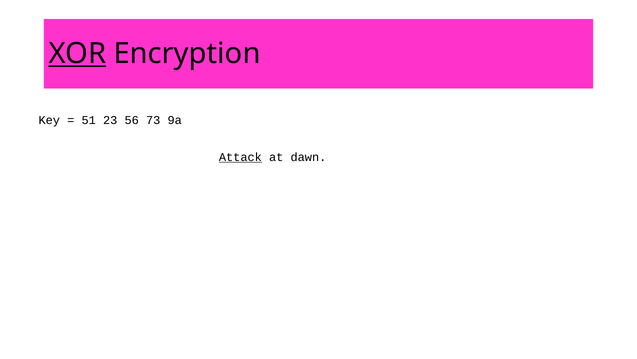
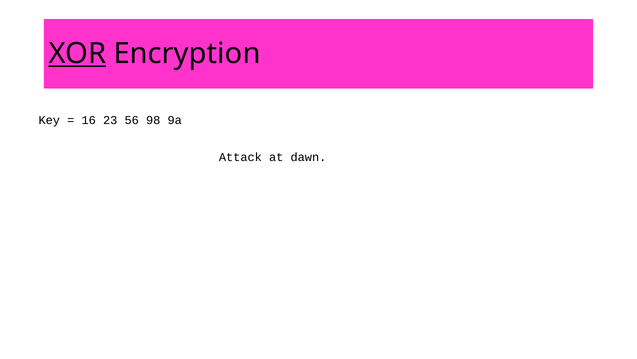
51: 51 -> 16 (89, 120)
73: 73 -> 98 (153, 120)
Attack underline: present -> none (240, 157)
